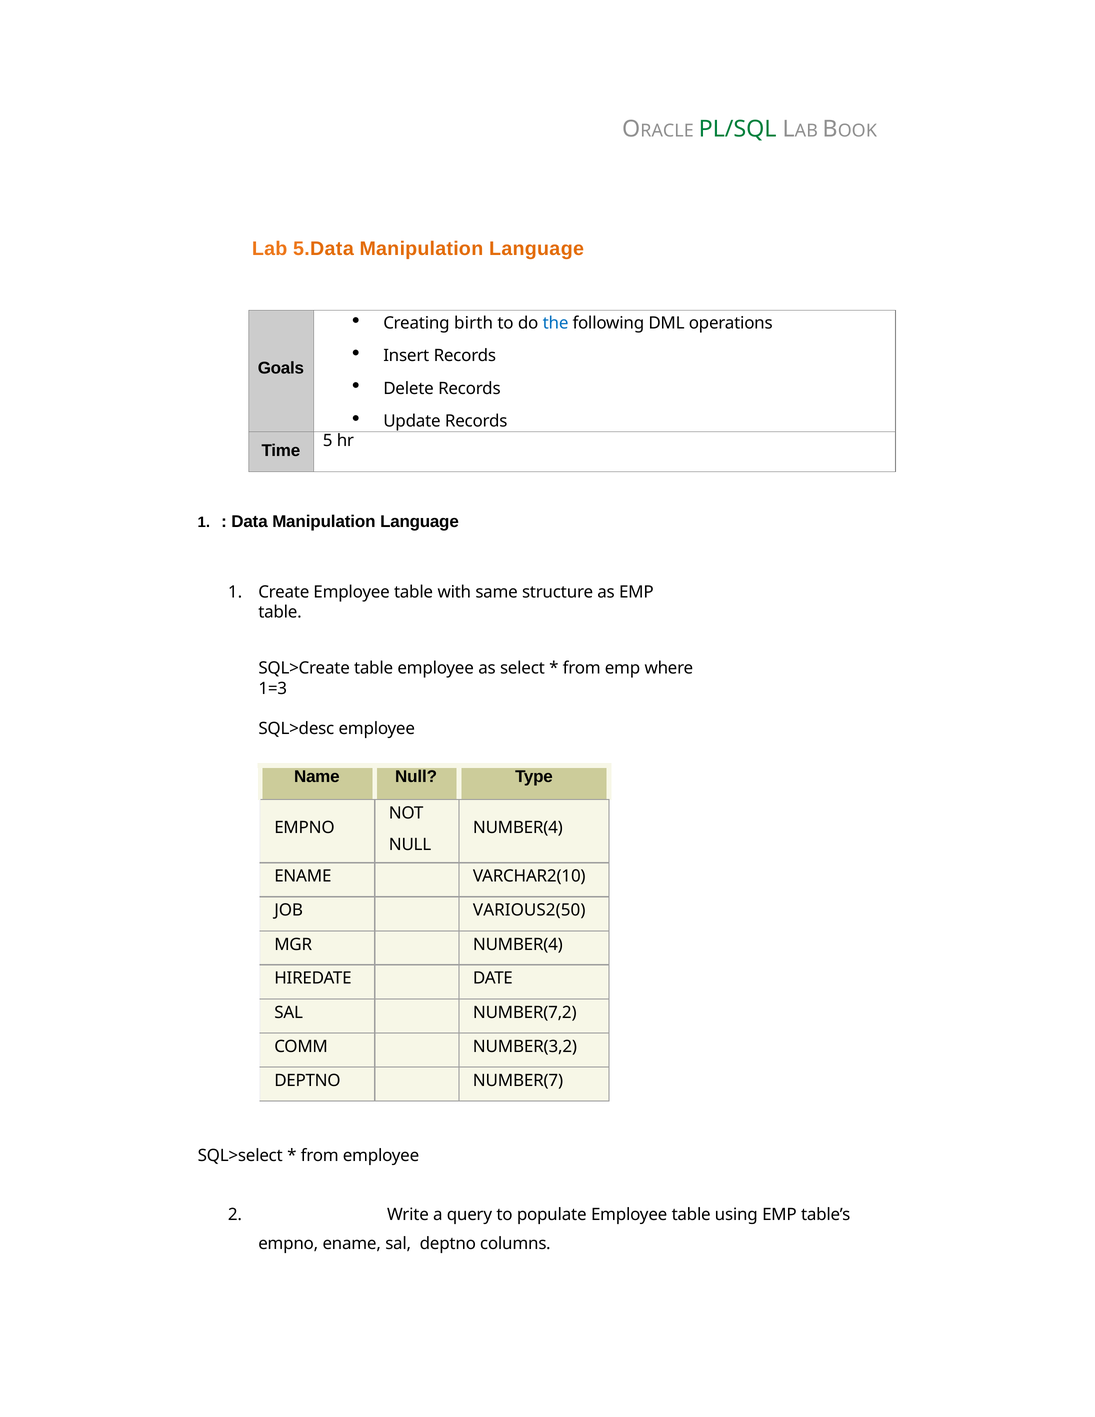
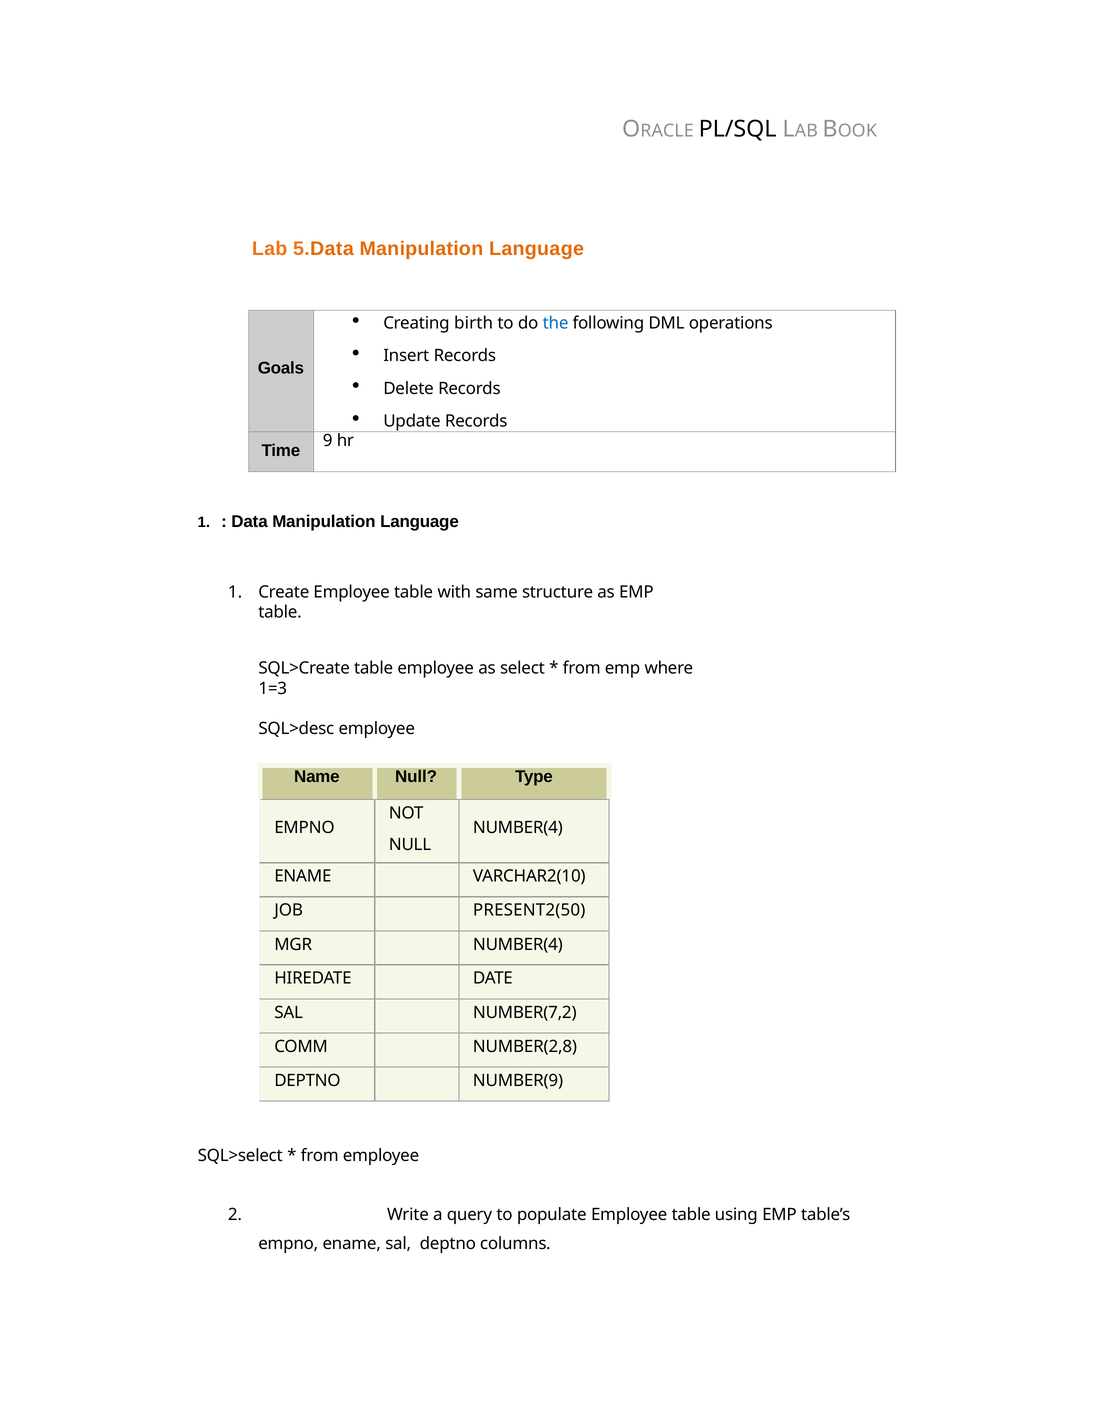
PL/SQL colour: green -> black (738, 129)
5: 5 -> 9 (328, 441)
VARIOUS2(50: VARIOUS2(50 -> PRESENT2(50 (529, 910)
NUMBER(3,2: NUMBER(3,2 -> NUMBER(2,8 (525, 1047)
NUMBER(7: NUMBER(7 -> NUMBER(9 (518, 1081)
